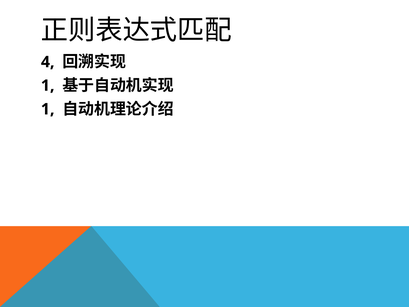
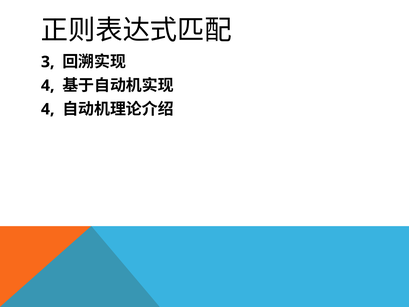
4: 4 -> 3 (48, 62)
1: 1 -> 4 (48, 85)
1: 1 -> 4 (48, 109)
